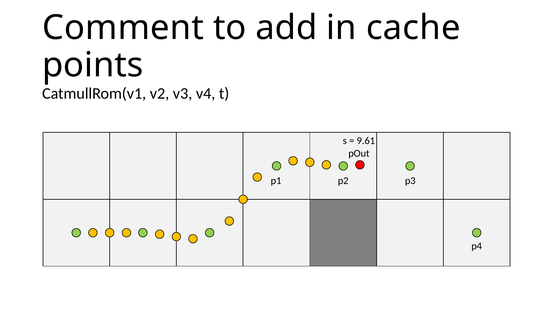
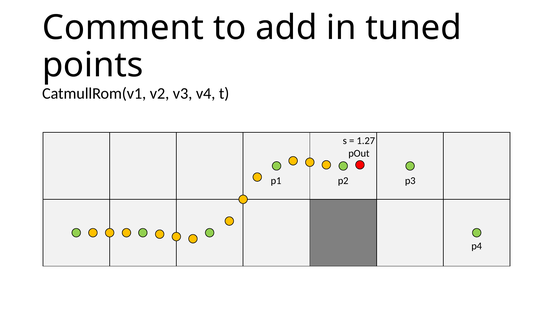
cache: cache -> tuned (413, 28)
9.61: 9.61 -> 1.27 (366, 141)
